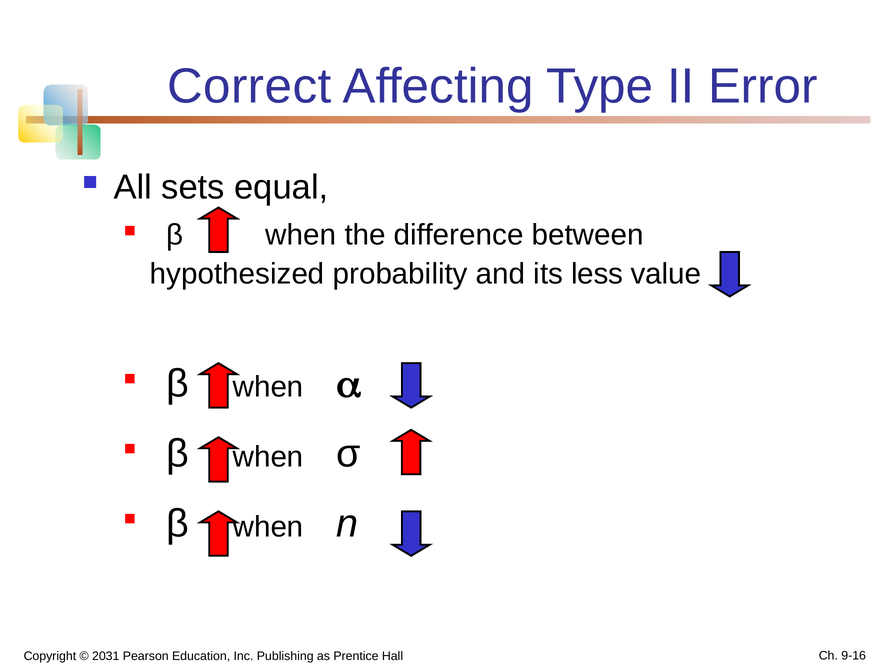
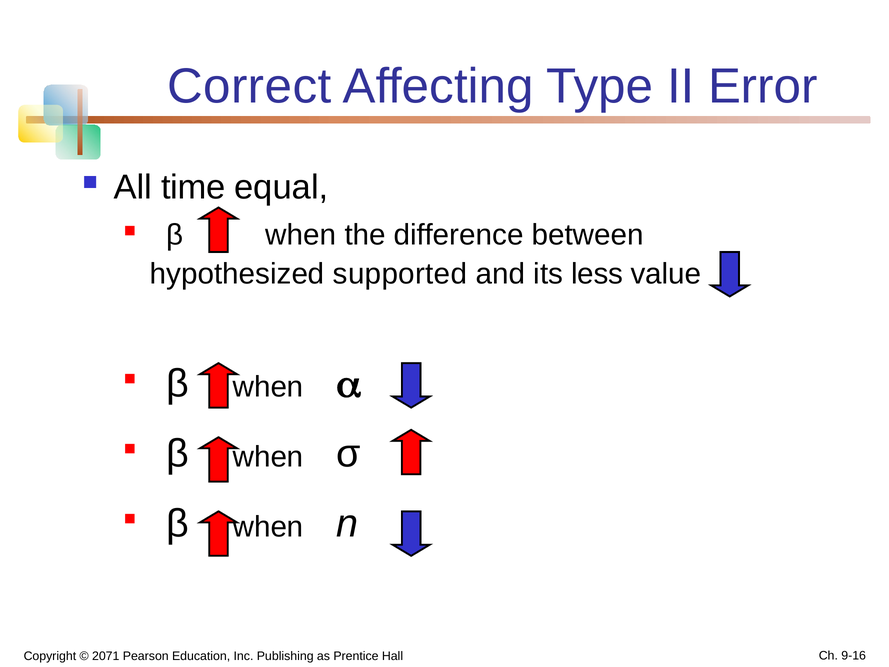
sets: sets -> time (193, 187)
probability: probability -> supported (400, 274)
2031: 2031 -> 2071 (106, 656)
